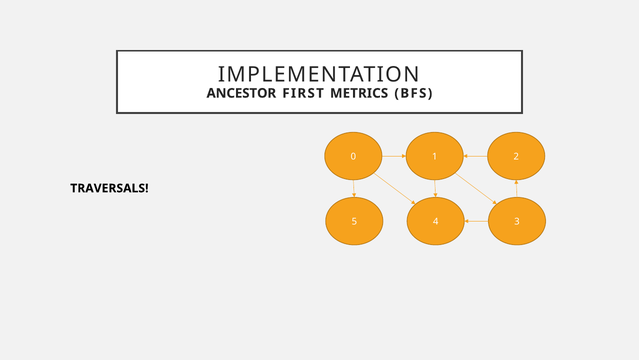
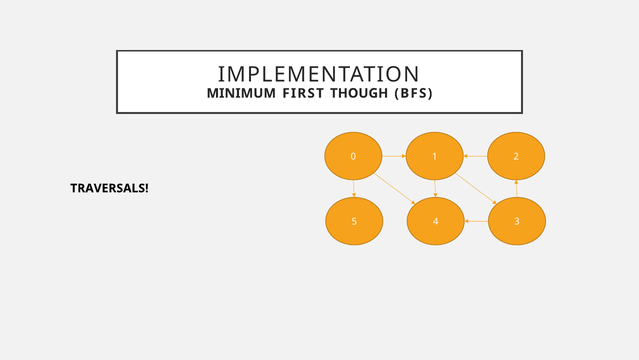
ANCESTOR: ANCESTOR -> MINIMUM (241, 93)
METRICS: METRICS -> THOUGH (359, 93)
